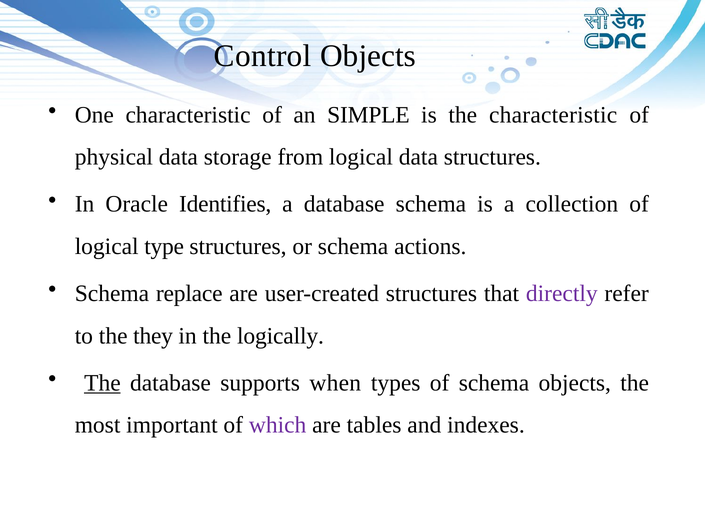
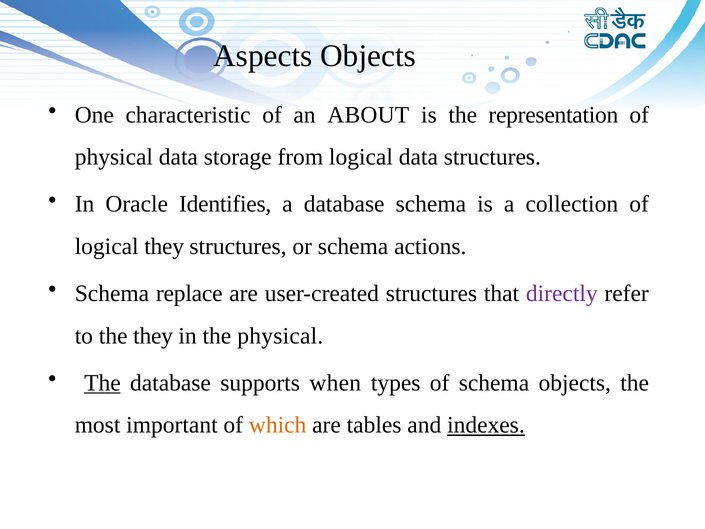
Control: Control -> Aspects (263, 56)
SIMPLE: SIMPLE -> ABOUT (368, 115)
the characteristic: characteristic -> representation (553, 115)
logical type: type -> they (164, 246)
the logically: logically -> physical (280, 336)
which colour: purple -> orange (278, 425)
indexes underline: none -> present (486, 425)
